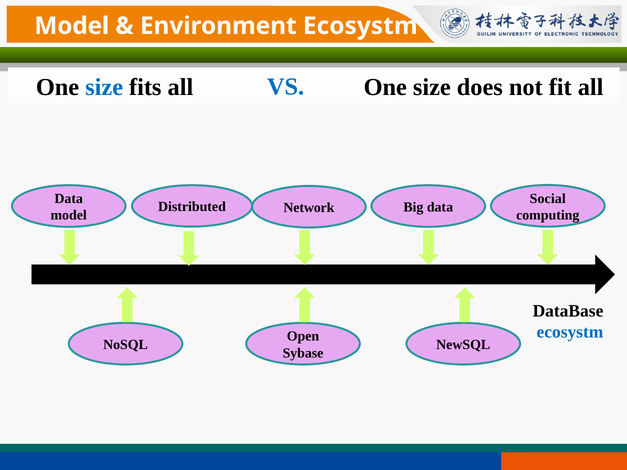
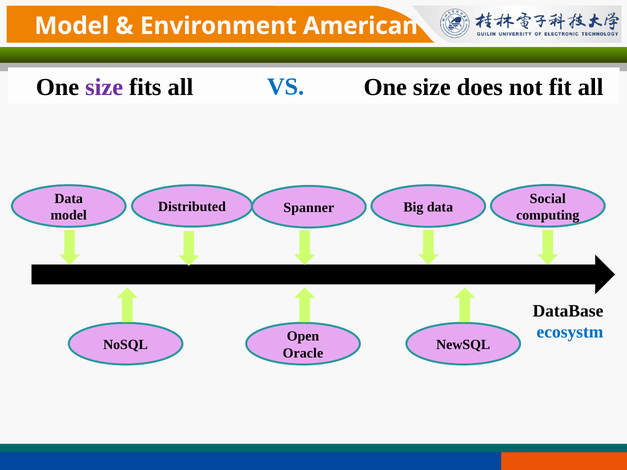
Environment Ecosystm: Ecosystm -> American (360, 26)
size colour: blue -> purple (104, 87)
Network: Network -> Spanner (309, 208)
Sybase: Sybase -> Oracle (303, 353)
